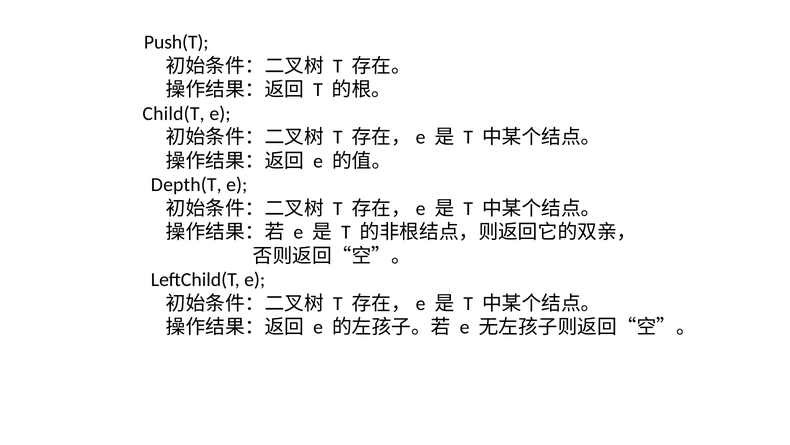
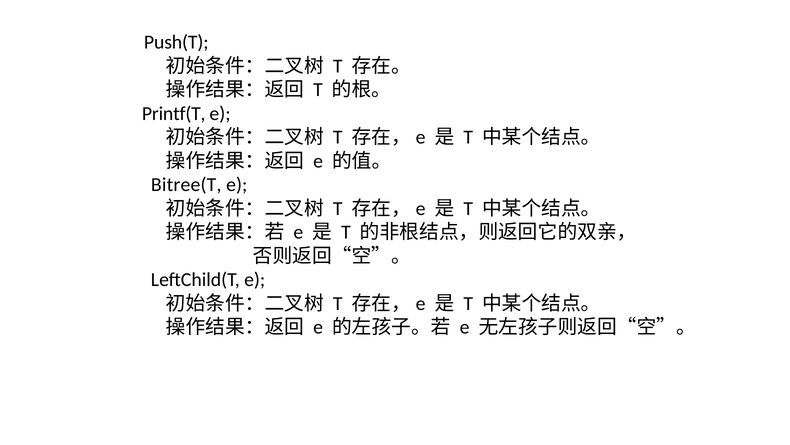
Child(T: Child(T -> Printf(T (174, 113)
Depth(T: Depth(T -> Bitree(T (186, 185)
